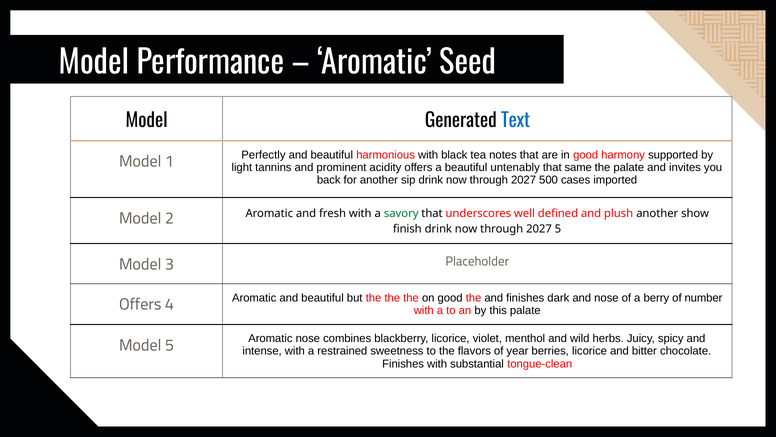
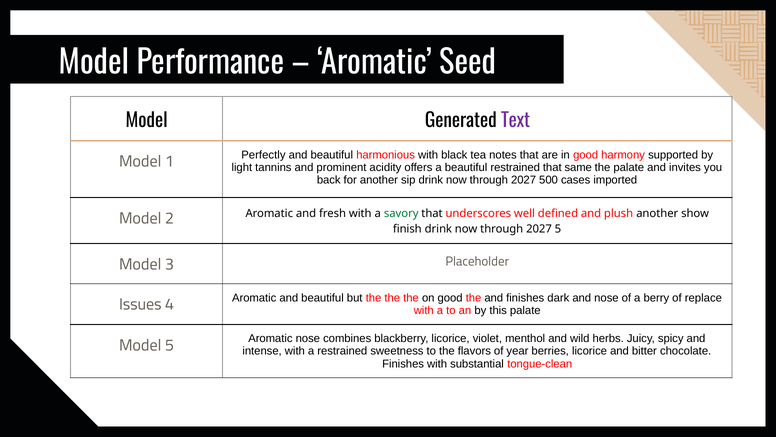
Text colour: blue -> purple (515, 121)
beautiful untenably: untenably -> restrained (515, 167)
number: number -> replace (703, 298)
Offers: Offers -> Issues (140, 304)
